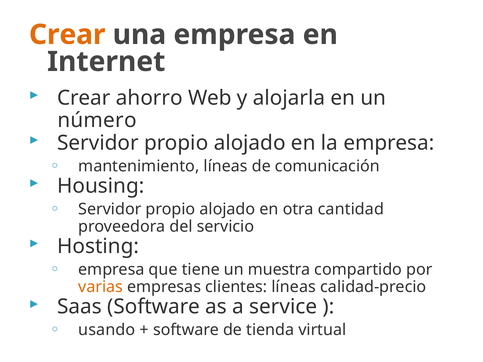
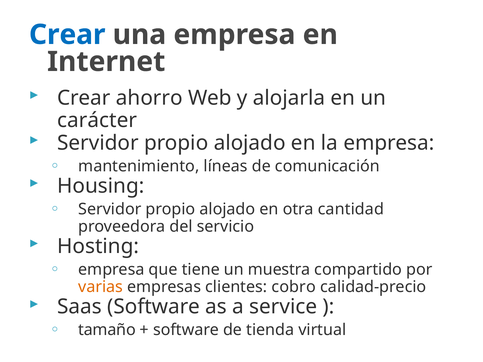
Crear colour: orange -> blue (67, 35)
número: número -> carácter (97, 121)
clientes líneas: líneas -> cobro (294, 287)
usando: usando -> tamaño (107, 330)
